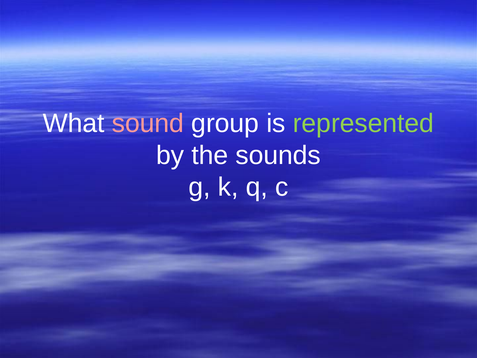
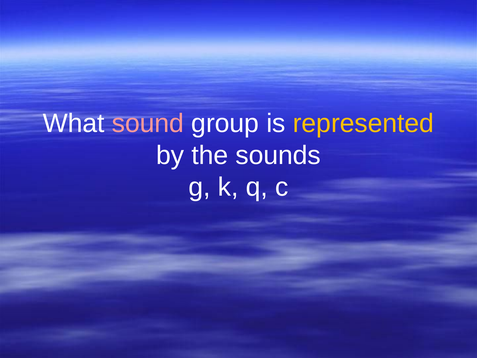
represented colour: light green -> yellow (363, 123)
